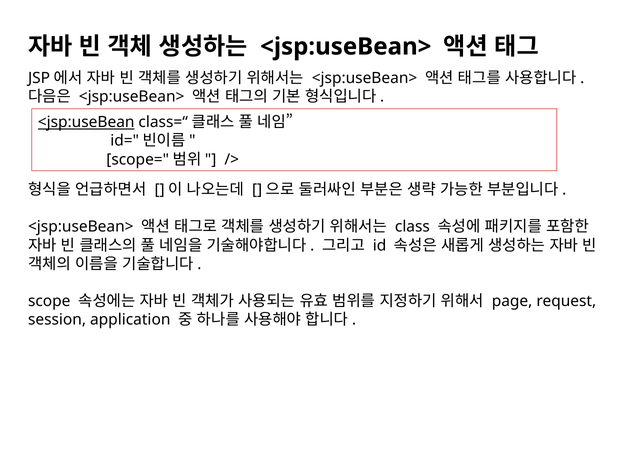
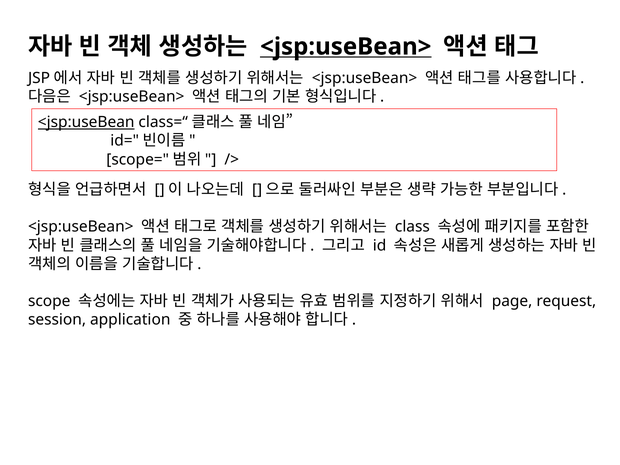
<jsp:useBean> underline: none -> present (346, 47)
